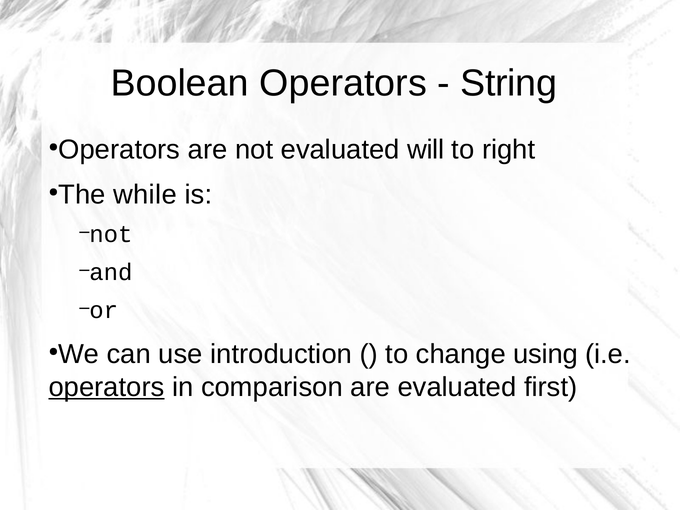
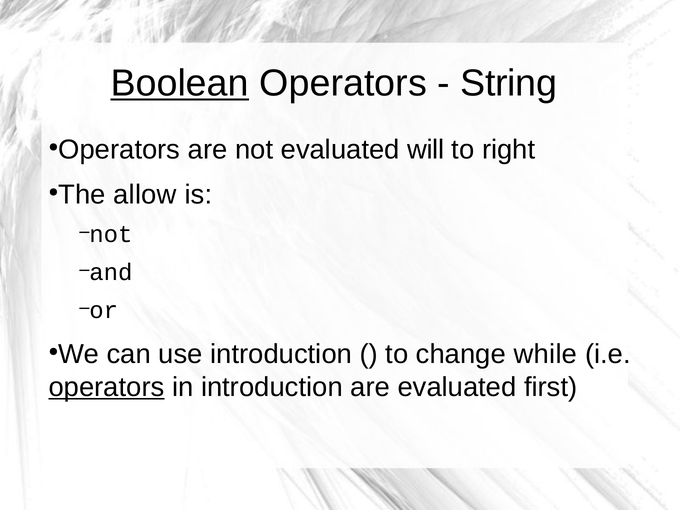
Boolean underline: none -> present (180, 83)
while: while -> allow (145, 195)
using: using -> while (545, 354)
in comparison: comparison -> introduction (272, 387)
